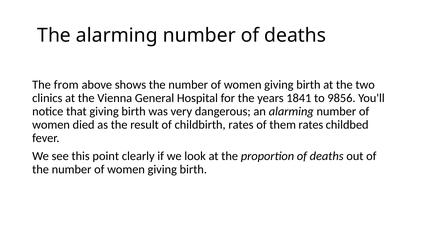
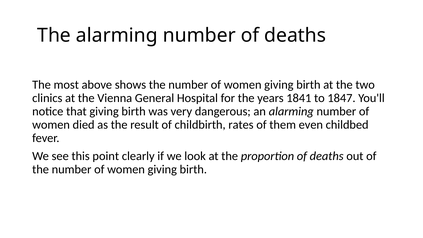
from: from -> most (66, 85)
9856: 9856 -> 1847 (341, 98)
them rates: rates -> even (311, 125)
